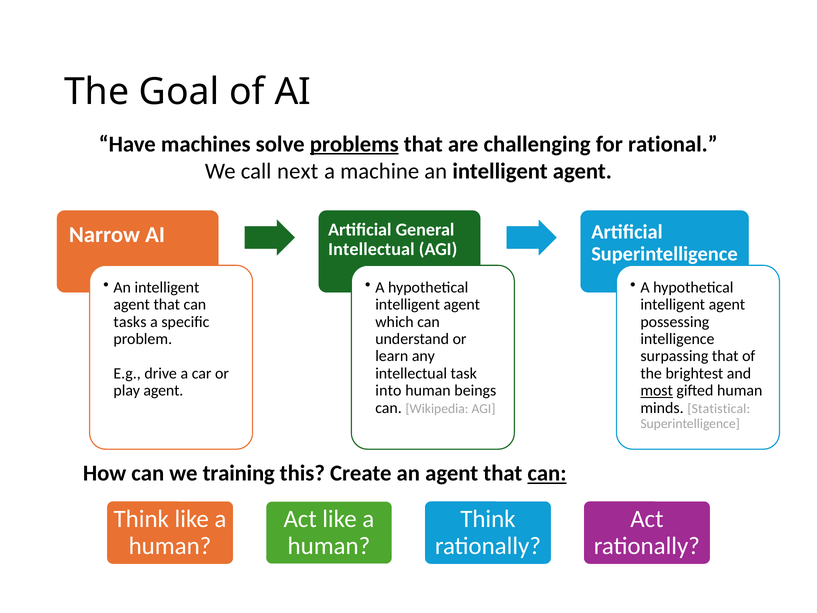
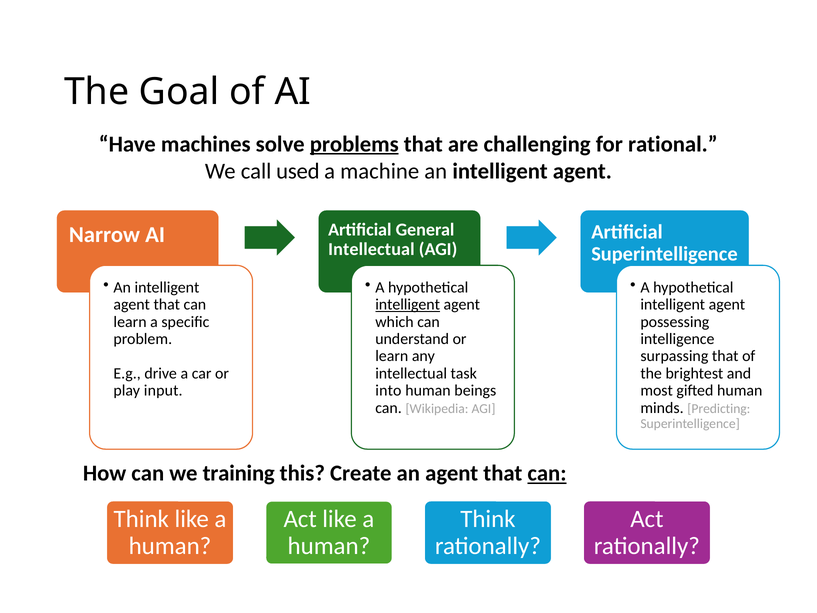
next: next -> used (298, 171)
intelligent underline: none -> present (408, 305)
tasks: tasks -> learn (130, 322)
play agent: agent -> input (163, 390)
most underline: present -> none (657, 390)
Statistical: Statistical -> Predicting (719, 408)
